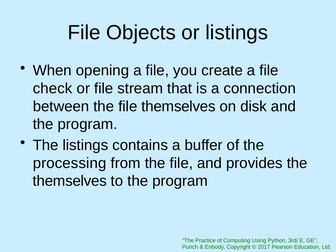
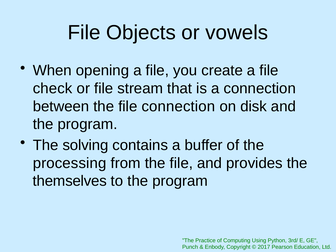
or listings: listings -> vowels (237, 33)
file themselves: themselves -> connection (178, 106)
The listings: listings -> solving (85, 145)
